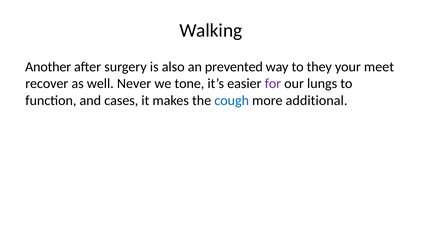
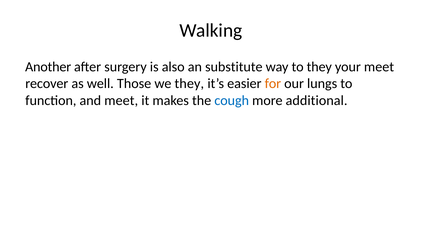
prevented: prevented -> substitute (234, 67)
Never: Never -> Those (134, 84)
we tone: tone -> they (189, 84)
for colour: purple -> orange (273, 84)
and cases: cases -> meet (121, 101)
